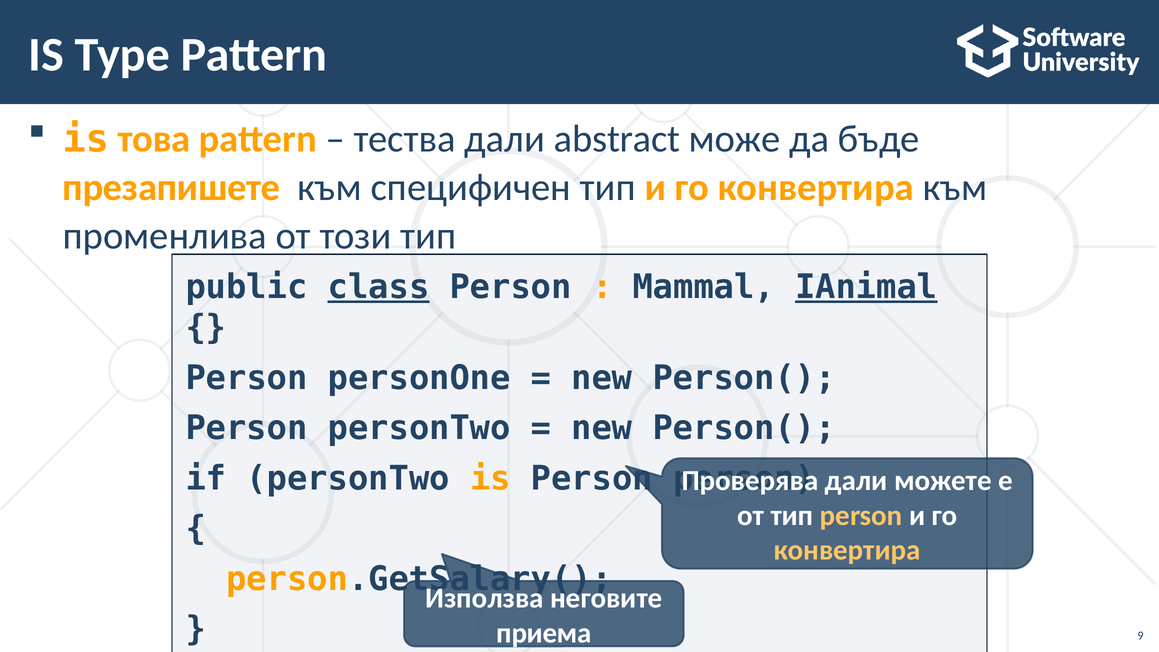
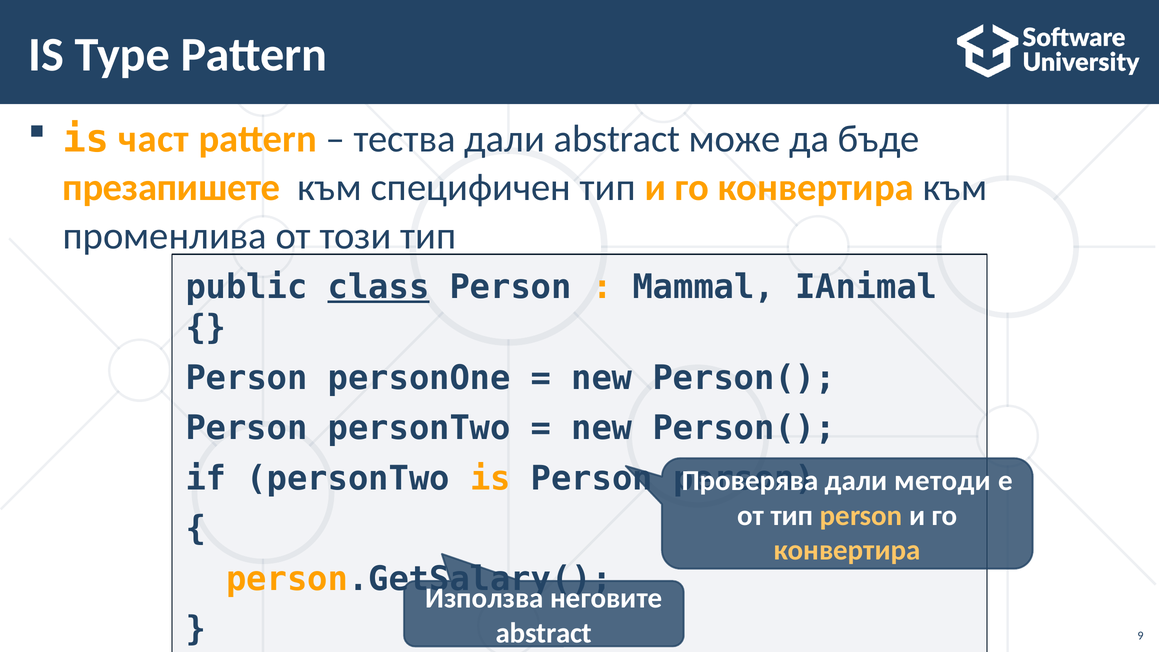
това: това -> част (154, 139)
IAnimal underline: present -> none (866, 287)
можете: можете -> методи (943, 481)
приема: приема -> abstract (544, 633)
